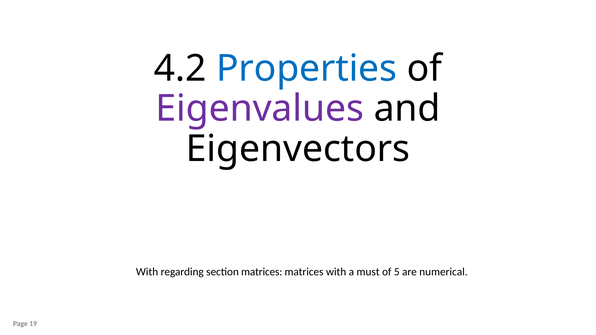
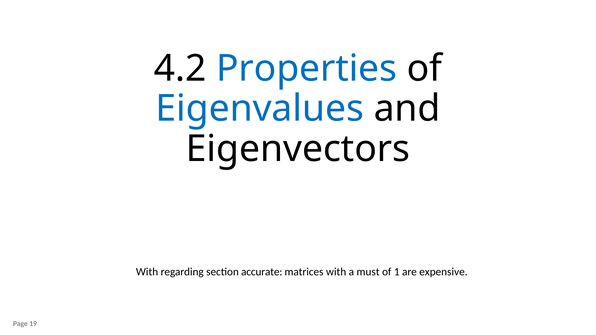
Eigenvalues colour: purple -> blue (260, 109)
section matrices: matrices -> accurate (262, 272)
5: 5 -> 1 (397, 272)
numerical: numerical -> expensive (443, 272)
